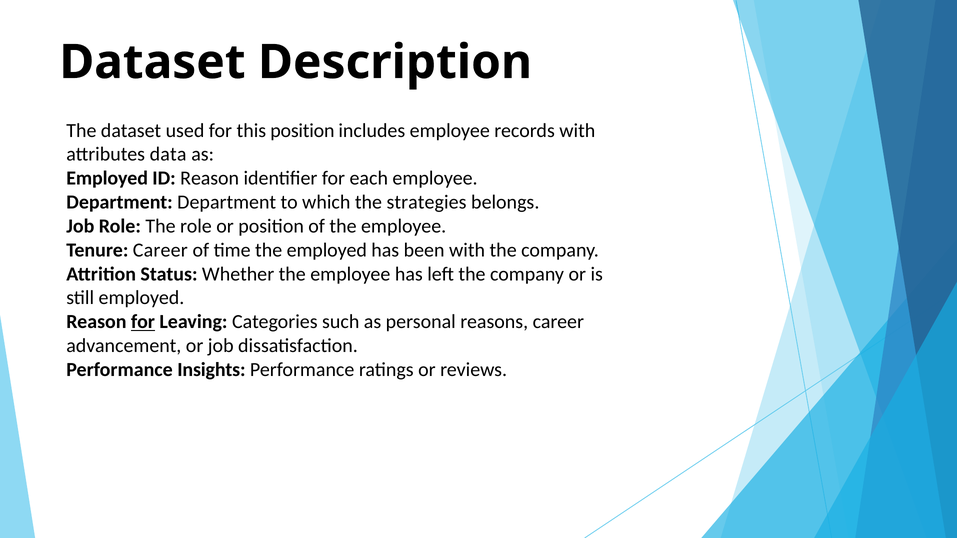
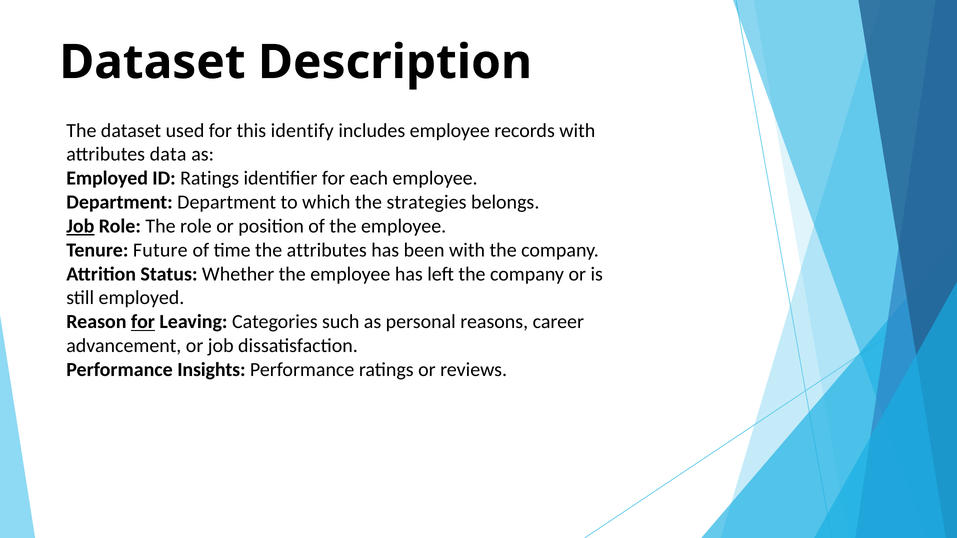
this position: position -> identify (302, 131)
ID Reason: Reason -> Ratings (210, 178)
Job underline: none -> present (80, 226)
Tenure Career: Career -> Future (160, 250)
the employed: employed -> attributes (327, 250)
